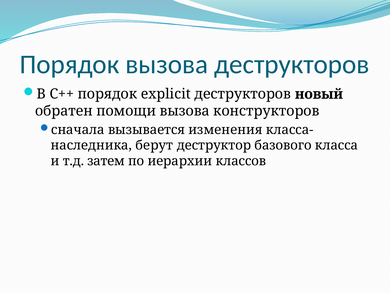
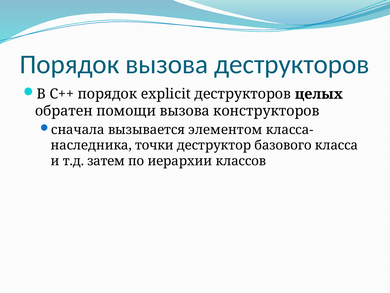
новый: новый -> целых (319, 94)
изменения: изменения -> элементом (225, 130)
берут: берут -> точки (154, 145)
